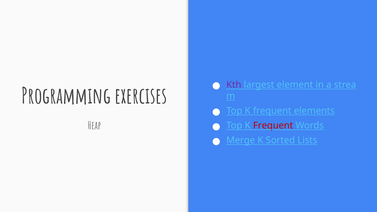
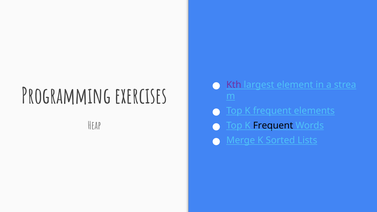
Frequent colour: red -> black (273, 126)
